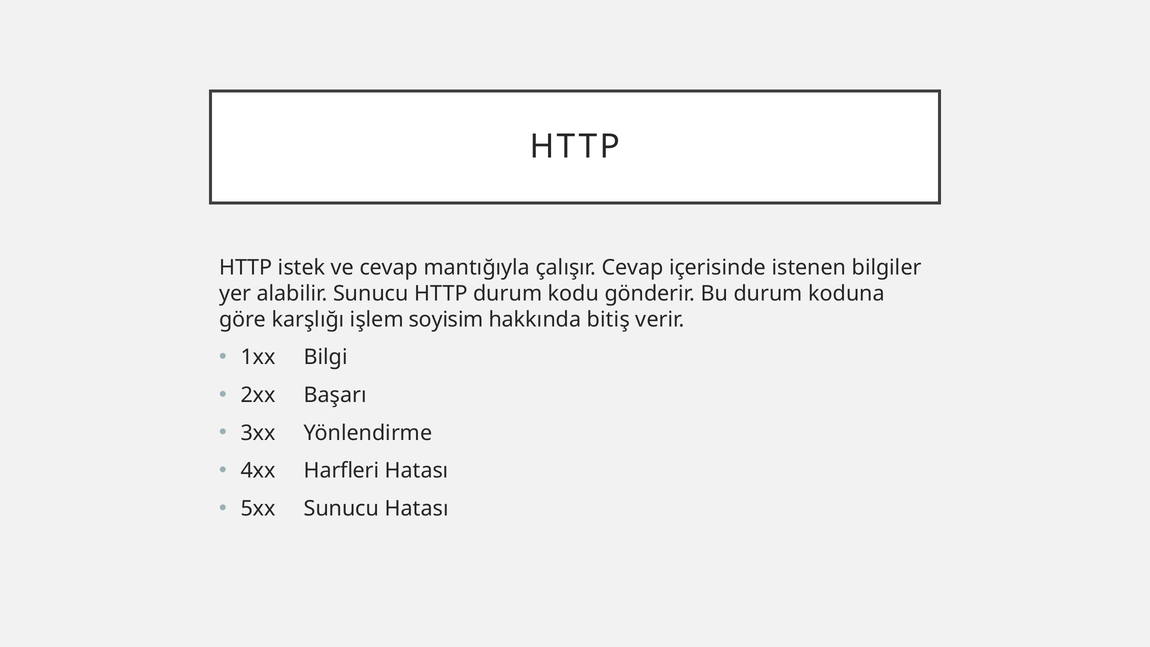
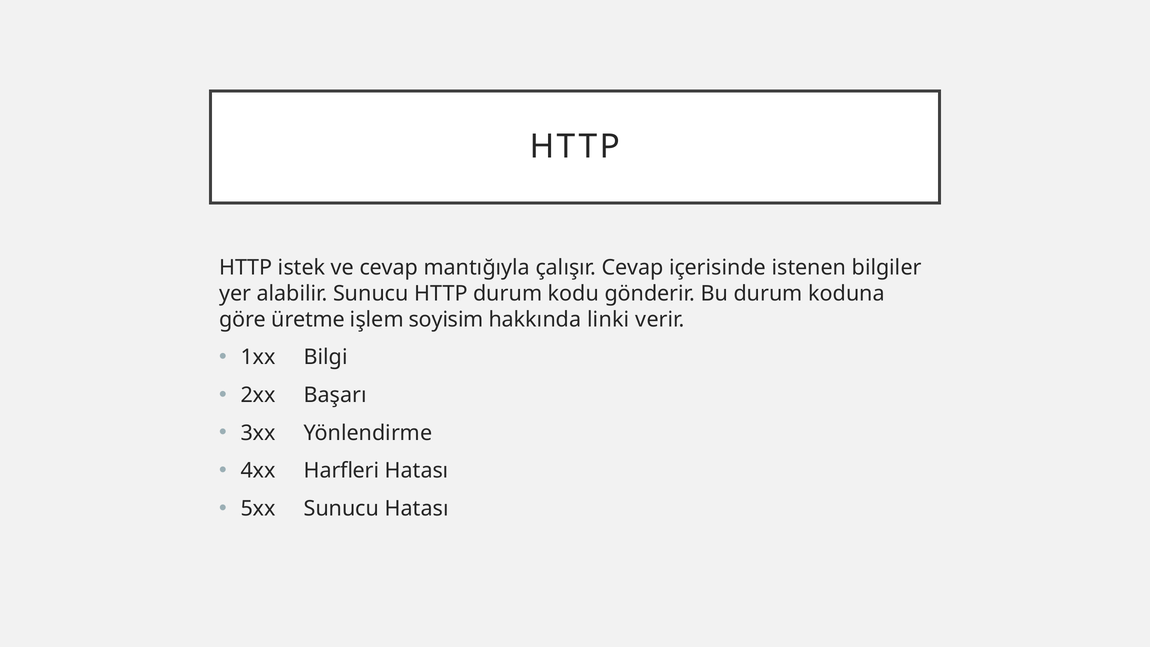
karşlığı: karşlığı -> üretme (308, 319)
bitiş: bitiş -> linki (608, 319)
